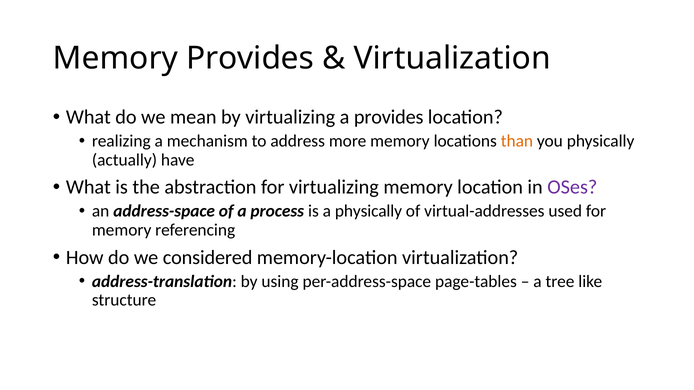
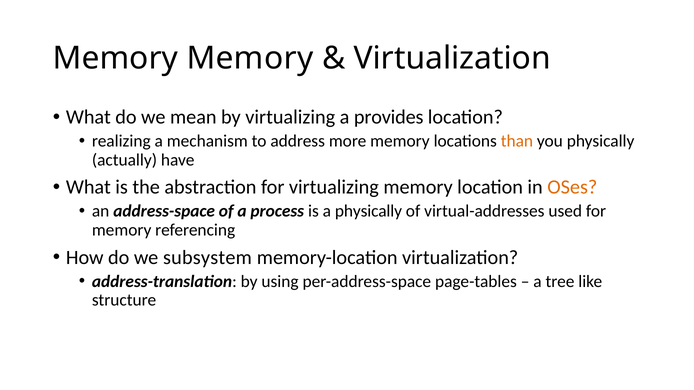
Memory Provides: Provides -> Memory (250, 58)
OSes colour: purple -> orange (572, 188)
considered: considered -> subsystem (207, 258)
